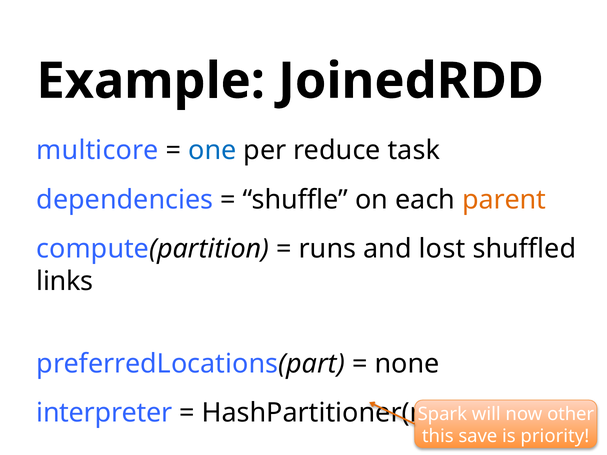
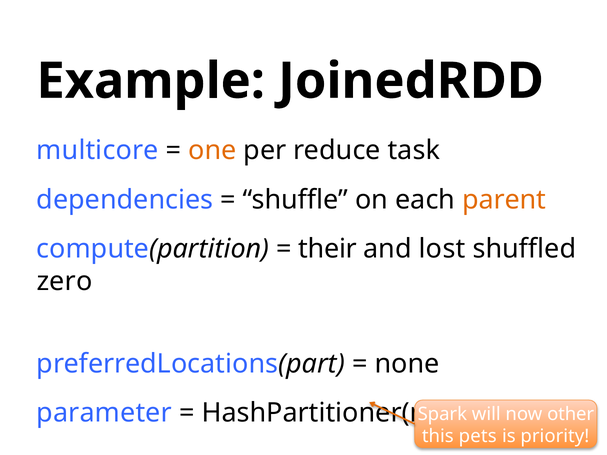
one colour: blue -> orange (212, 151)
runs: runs -> their (328, 249)
links: links -> zero (65, 282)
interpreter: interpreter -> parameter (104, 413)
save: save -> pets (478, 437)
